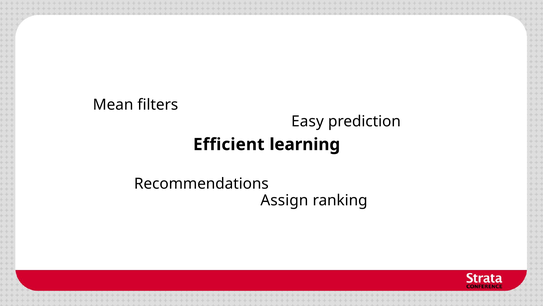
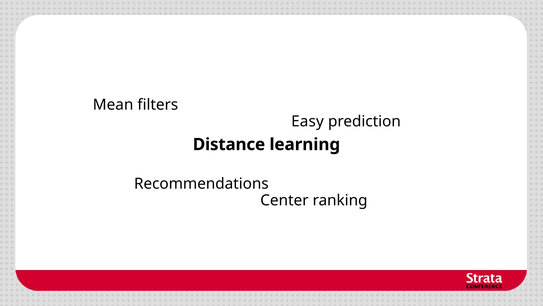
Efficient: Efficient -> Distance (229, 144)
Assign: Assign -> Center (284, 200)
